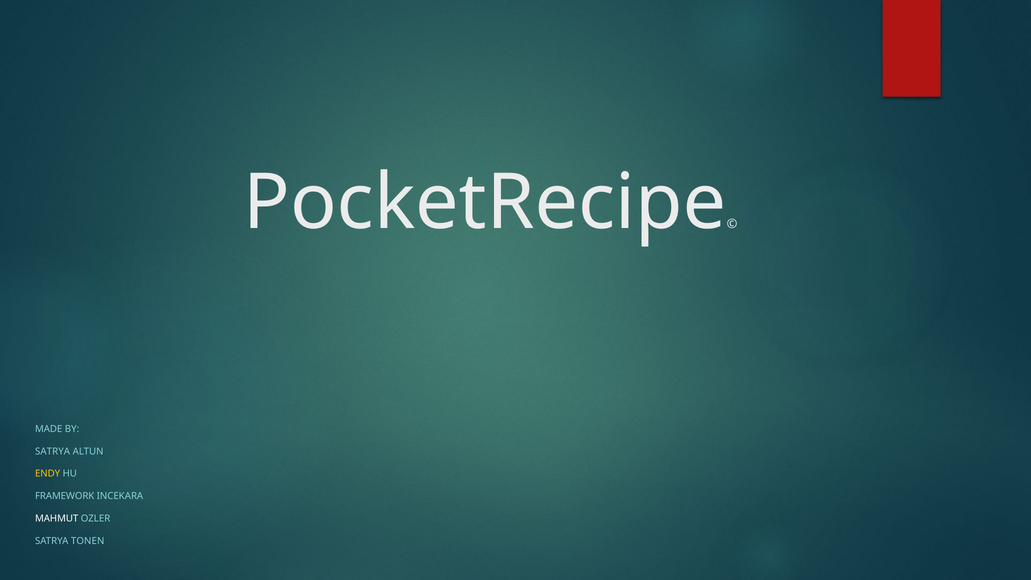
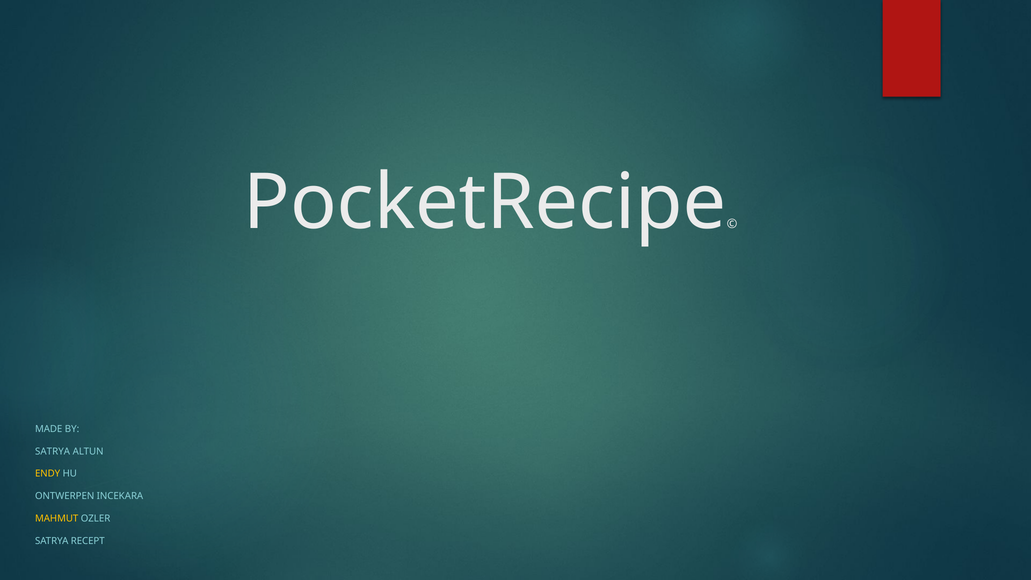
FRAMEWORK: FRAMEWORK -> ONTWERPEN (65, 496)
MAHMUT colour: white -> yellow (57, 518)
TONEN: TONEN -> RECEPT (88, 541)
